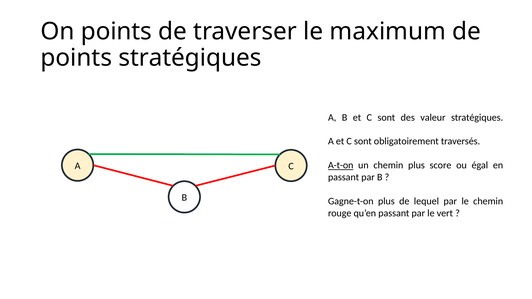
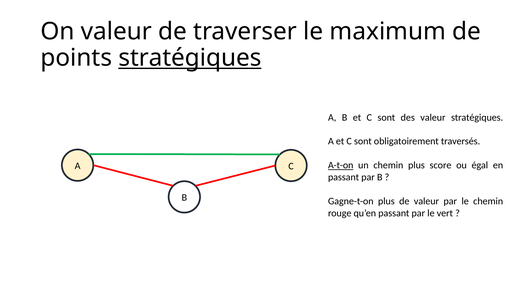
On points: points -> valeur (116, 32)
stratégiques underline: none -> present (190, 58)
de lequel: lequel -> valeur (426, 201)
